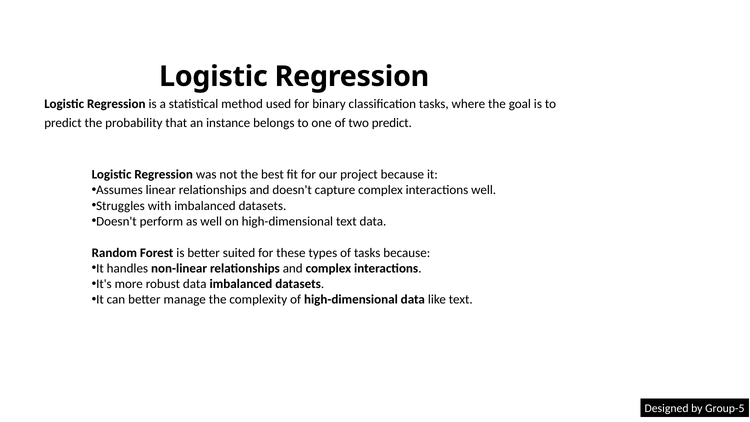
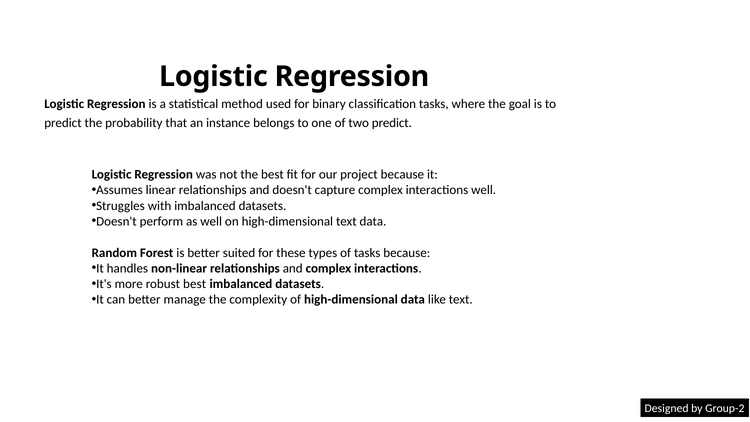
robust data: data -> best (195, 284)
Group-5: Group-5 -> Group-2 (725, 408)
